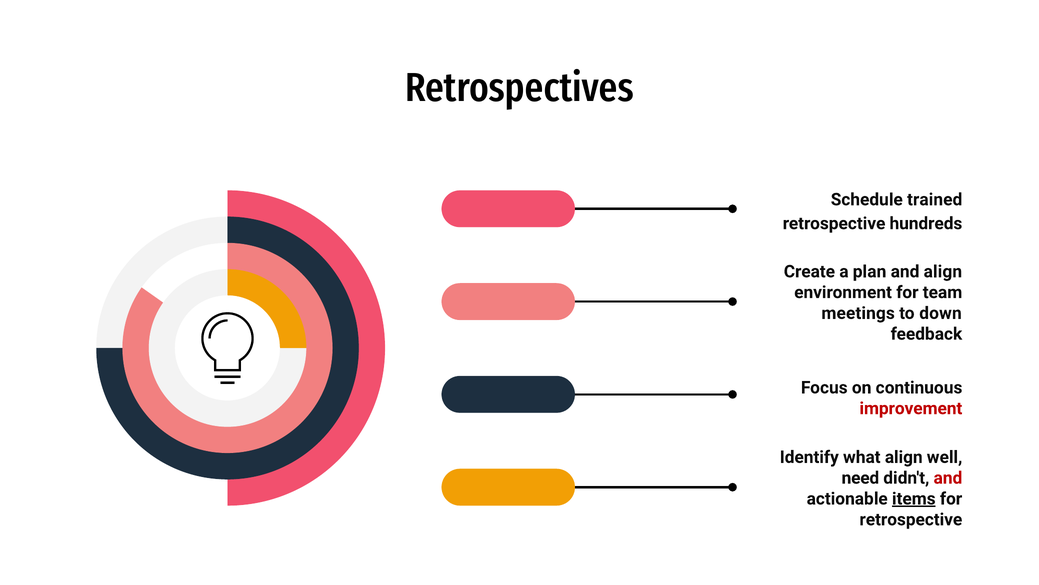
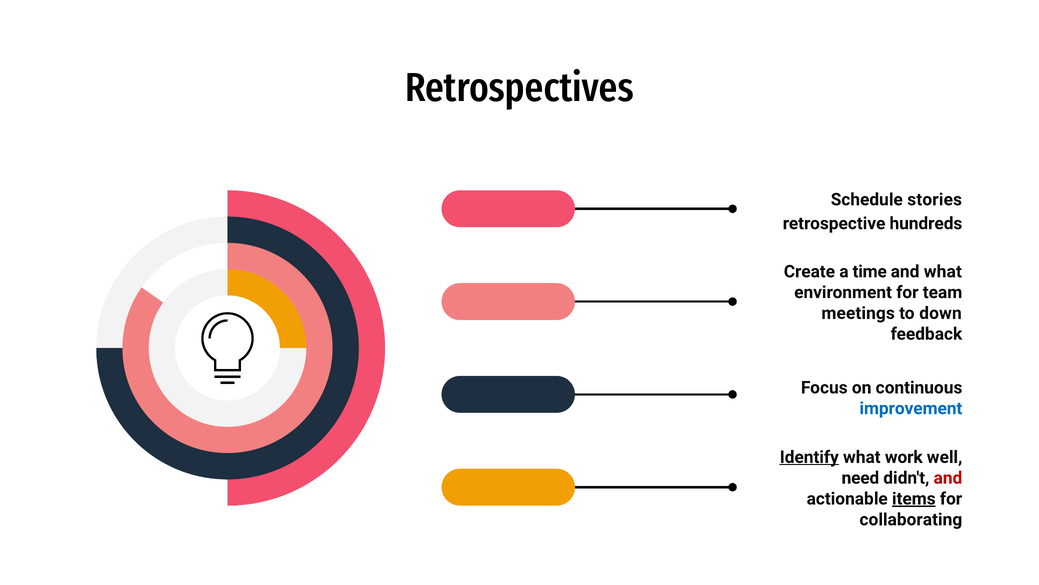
trained: trained -> stories (935, 199)
plan: plan -> time (870, 271)
and align: align -> what (943, 271)
improvement colour: red -> blue (911, 408)
Identify underline: none -> present (809, 457)
what align: align -> work (904, 457)
retrospective: retrospective -> collaborating (911, 519)
